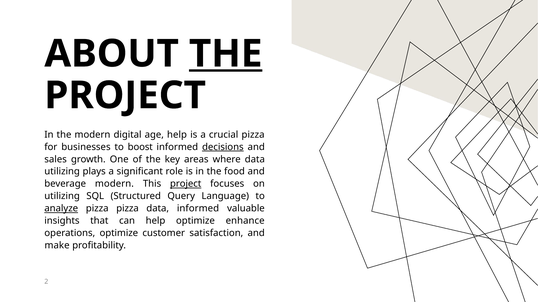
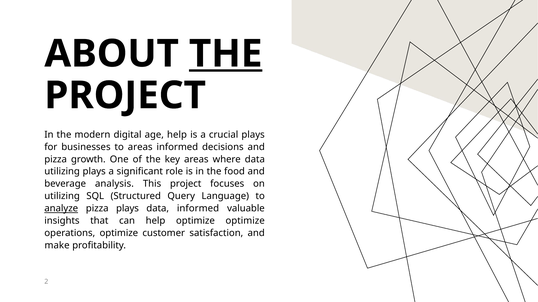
crucial pizza: pizza -> plays (253, 135)
to boost: boost -> areas (140, 147)
decisions underline: present -> none (223, 147)
sales: sales -> pizza (56, 160)
beverage modern: modern -> analysis (114, 184)
project underline: present -> none (186, 184)
pizza pizza: pizza -> plays (128, 209)
optimize enhance: enhance -> optimize (245, 221)
